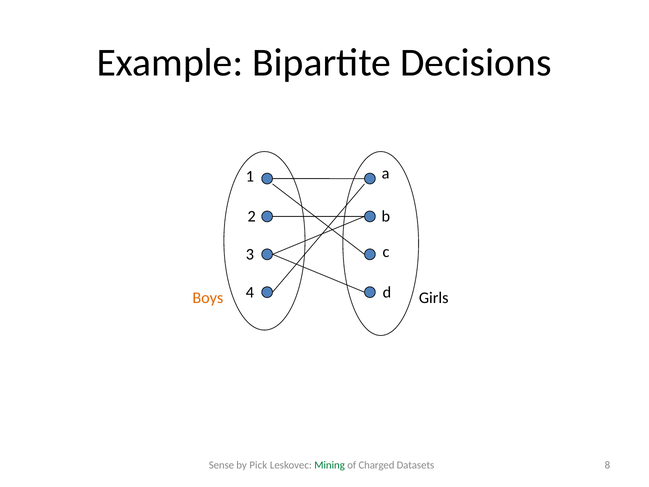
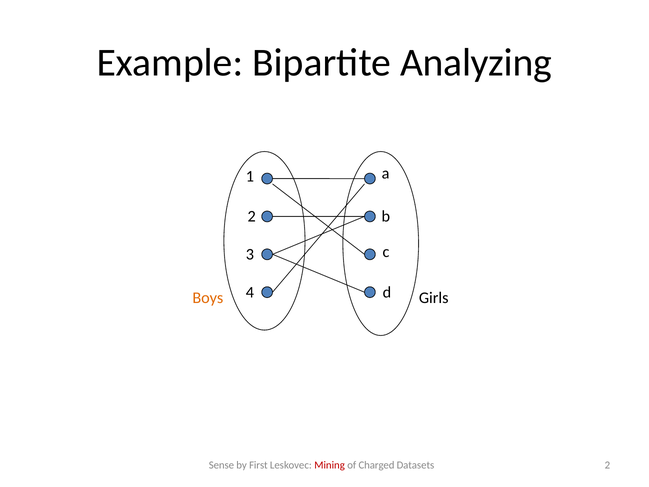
Decisions: Decisions -> Analyzing (476, 63)
Pick: Pick -> First (258, 465)
Mining colour: green -> red (330, 465)
Datasets 8: 8 -> 2 (607, 465)
